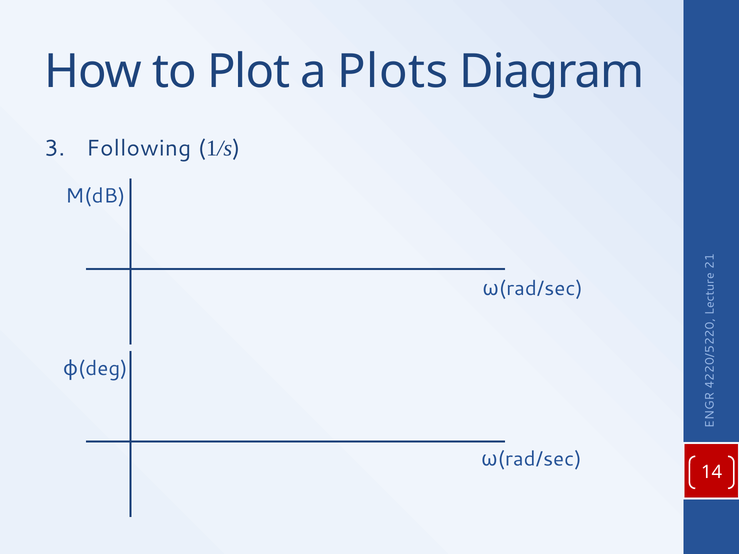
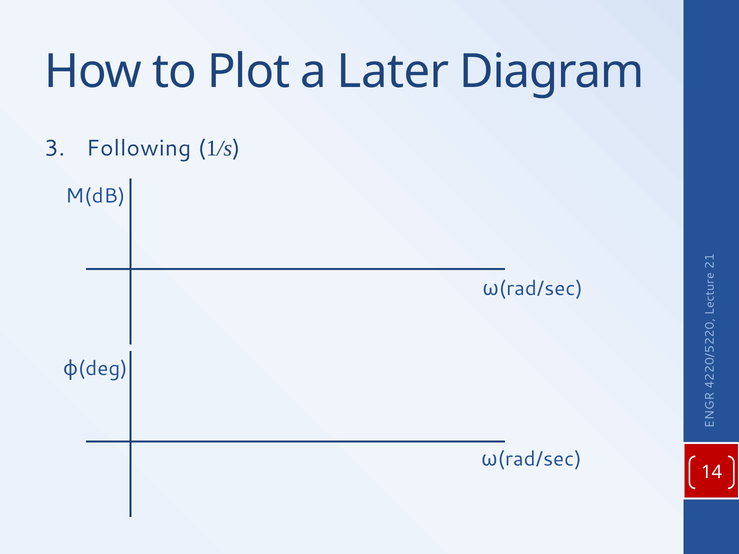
Plots: Plots -> Later (393, 72)
